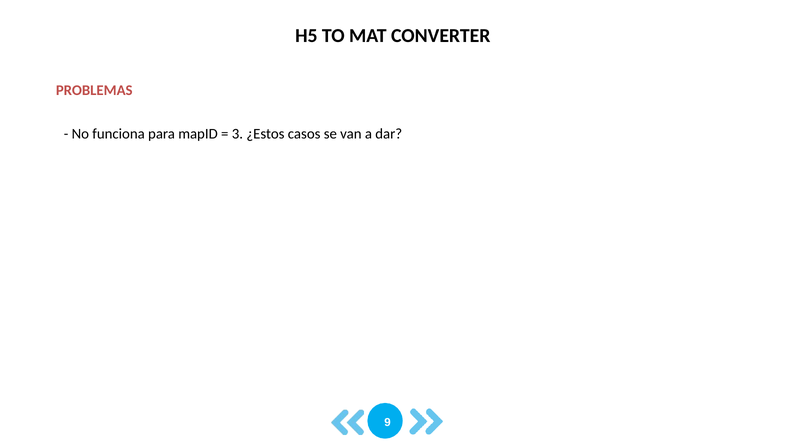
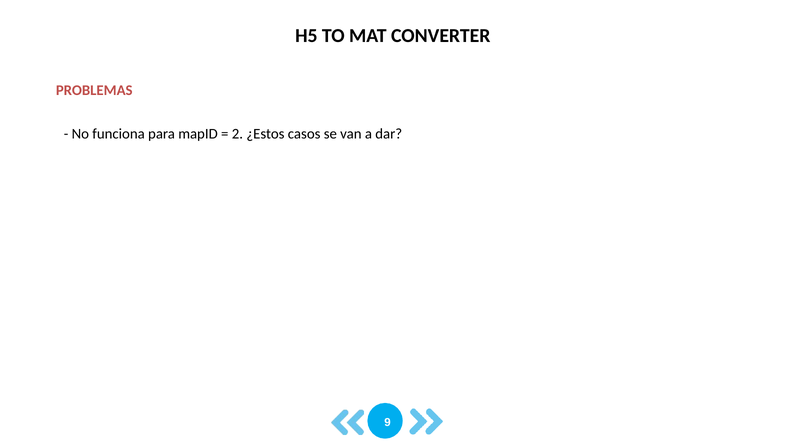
3: 3 -> 2 (237, 134)
